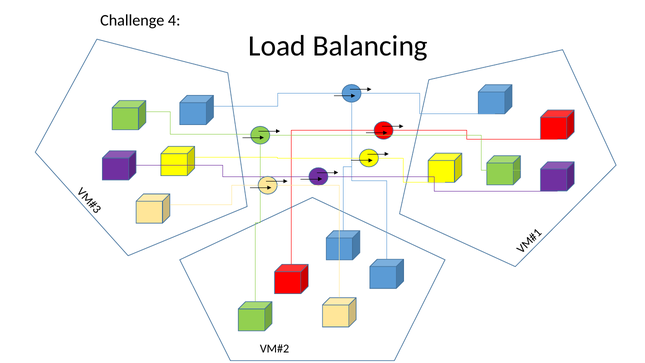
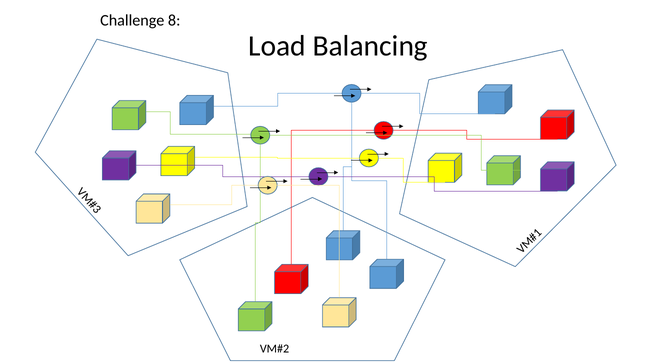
4: 4 -> 8 (174, 20)
